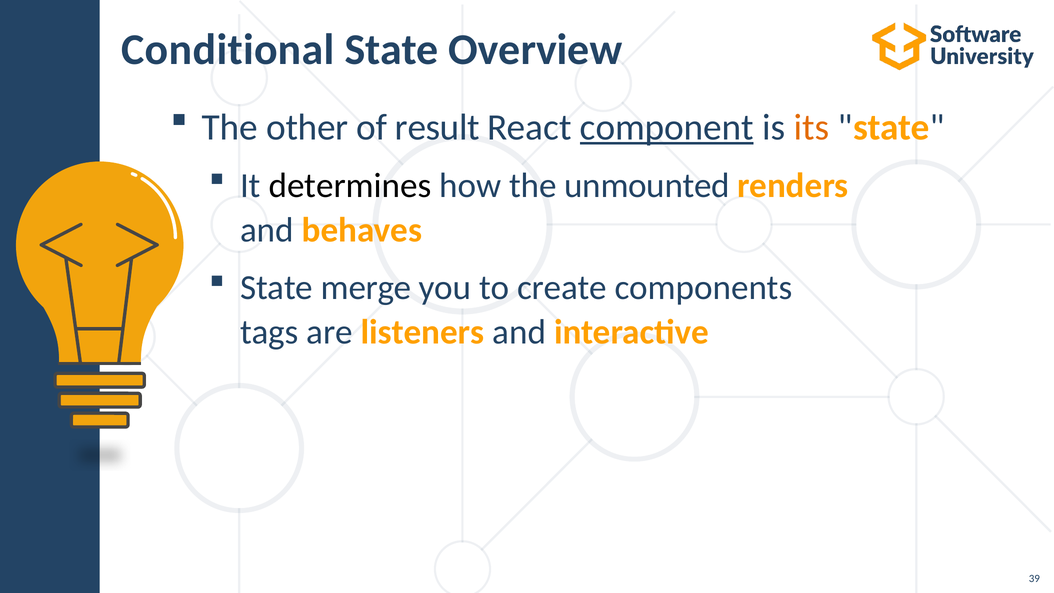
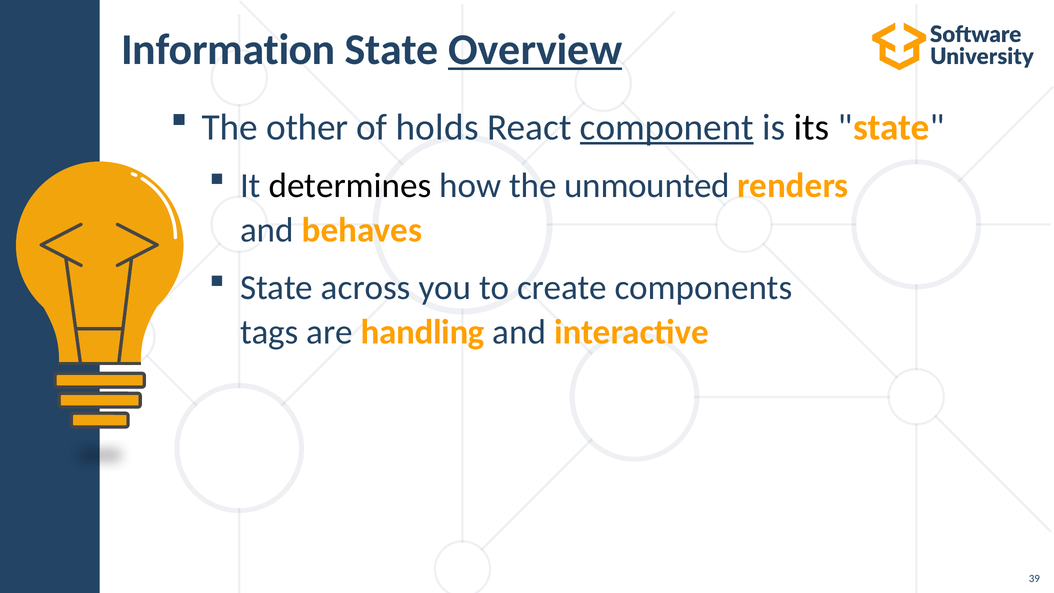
Conditional: Conditional -> Information (228, 50)
Overview underline: none -> present (535, 50)
result: result -> holds (437, 127)
its colour: orange -> black (811, 127)
merge: merge -> across (366, 288)
listeners: listeners -> handling (423, 332)
